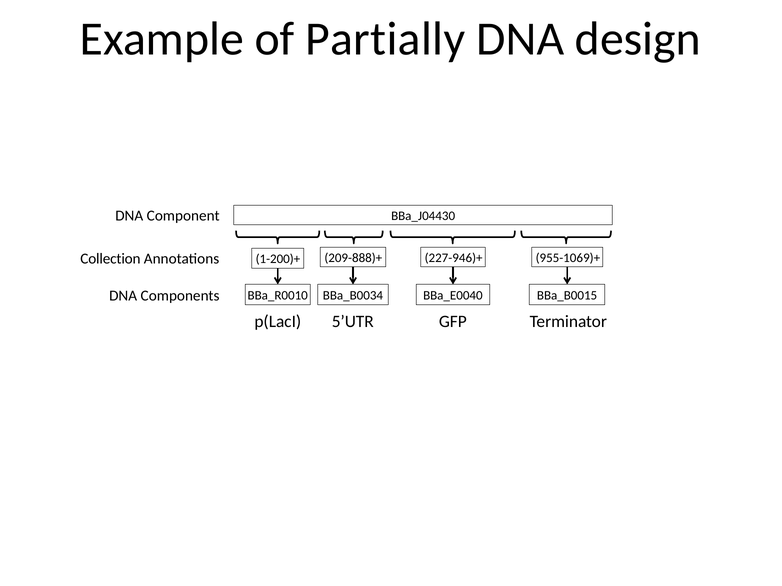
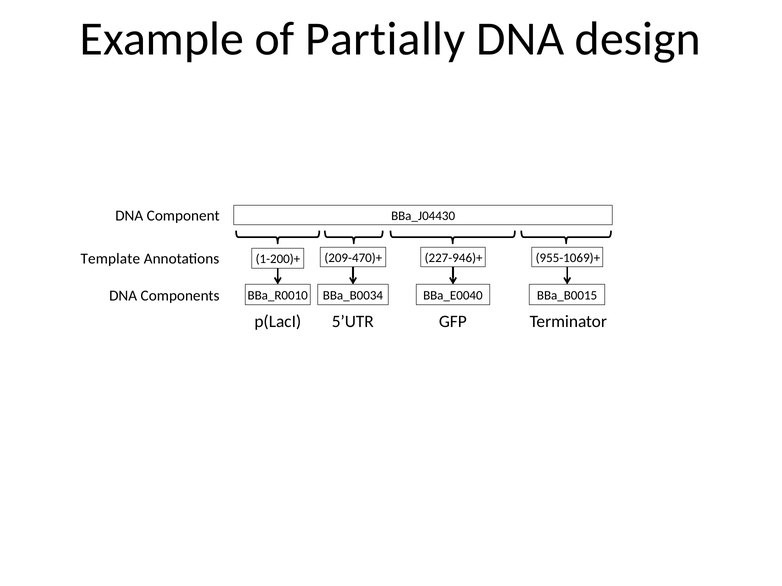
Collection: Collection -> Template (110, 259)
209-888)+: 209-888)+ -> 209-470)+ (353, 258)
